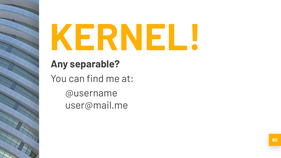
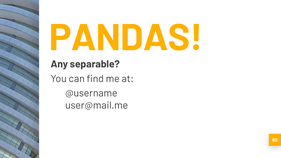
KERNEL: KERNEL -> PANDAS (126, 38)
